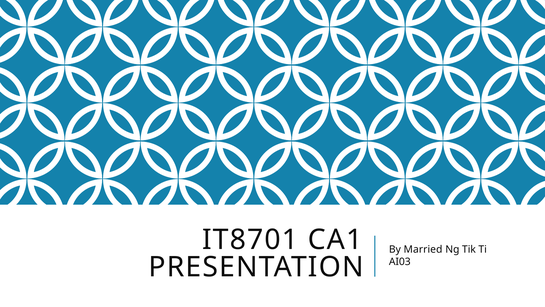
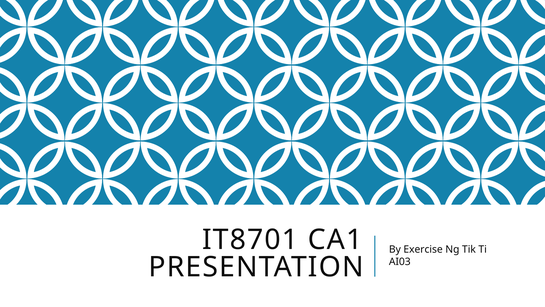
Married: Married -> Exercise (423, 249)
